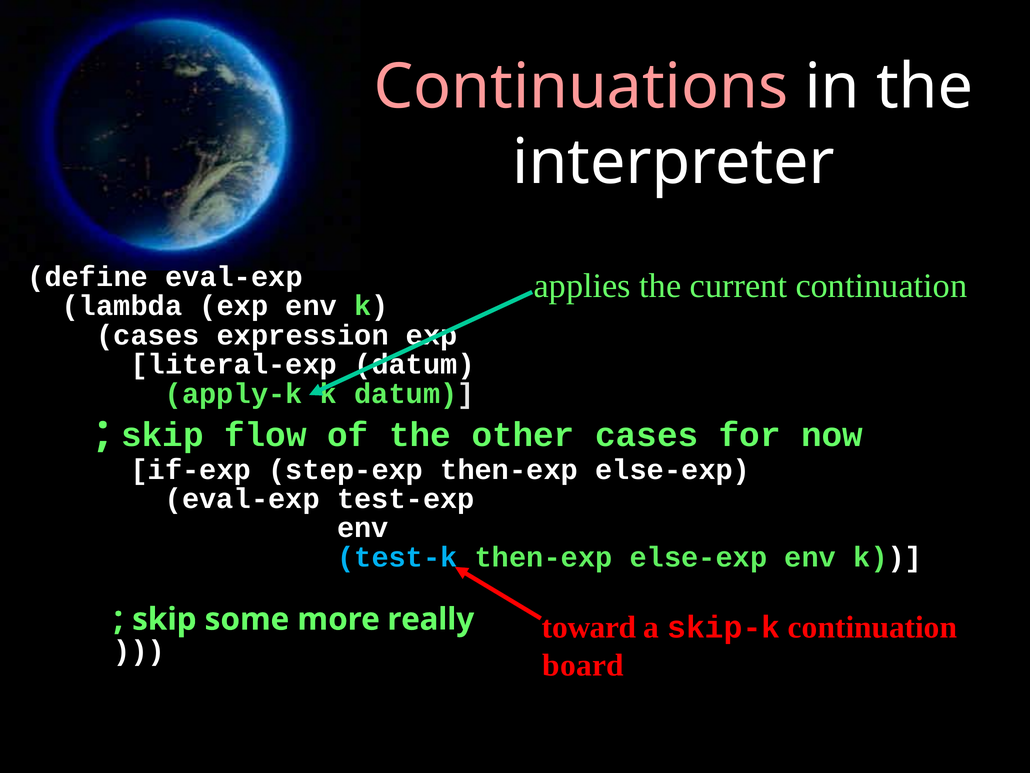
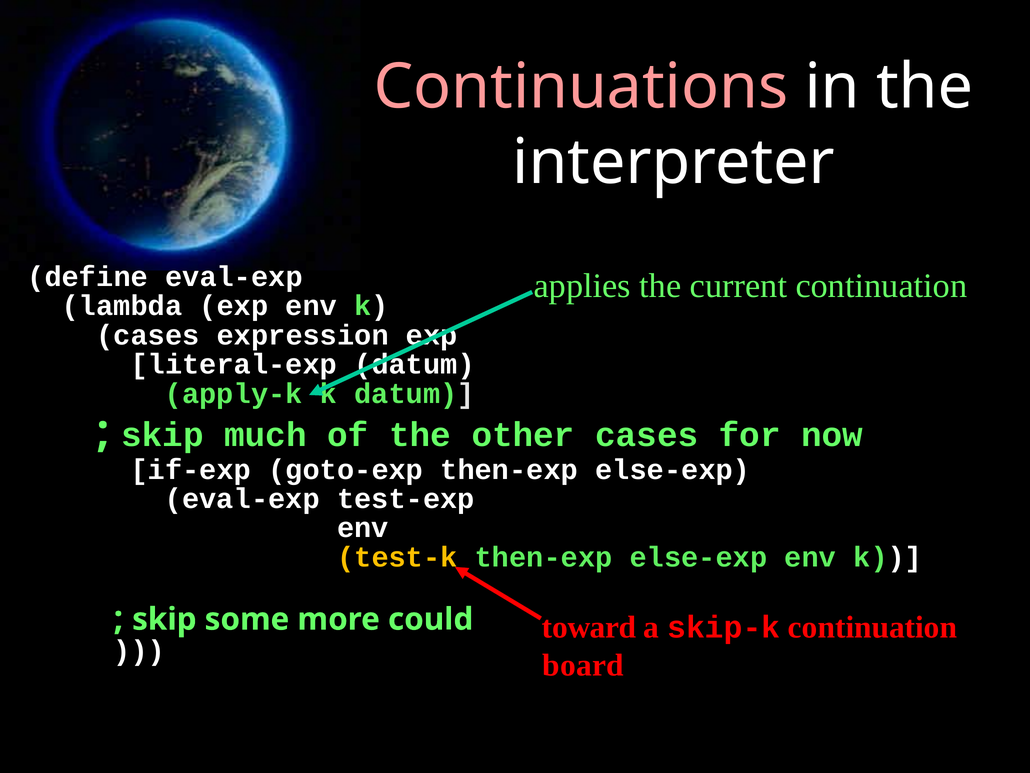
flow: flow -> much (265, 435)
step-exp: step-exp -> goto-exp (346, 469)
test-k colour: light blue -> yellow (397, 557)
really: really -> could (431, 619)
